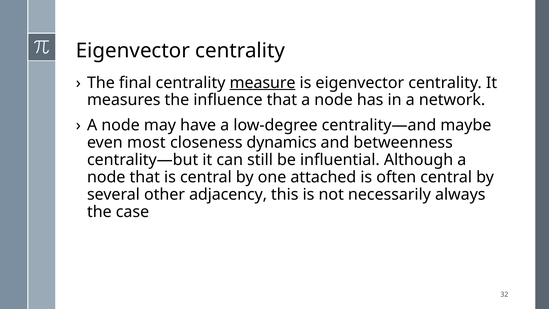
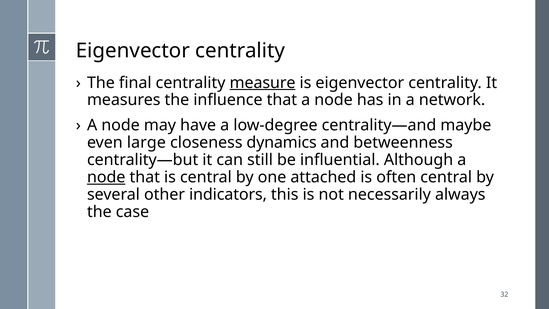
most: most -> large (146, 143)
node underline: none -> present (106, 177)
adjacency: adjacency -> indicators (228, 195)
